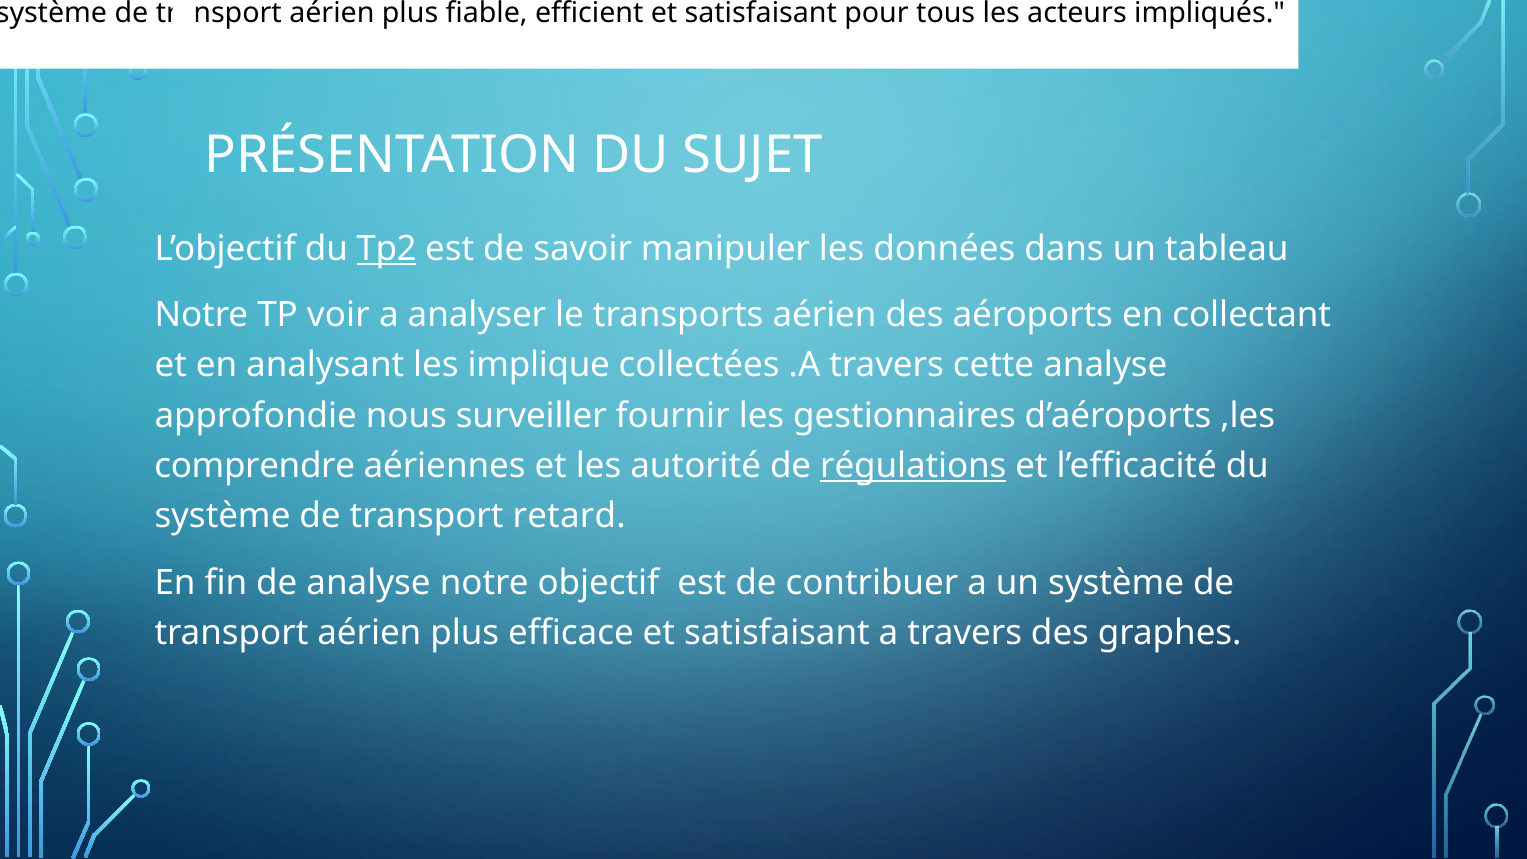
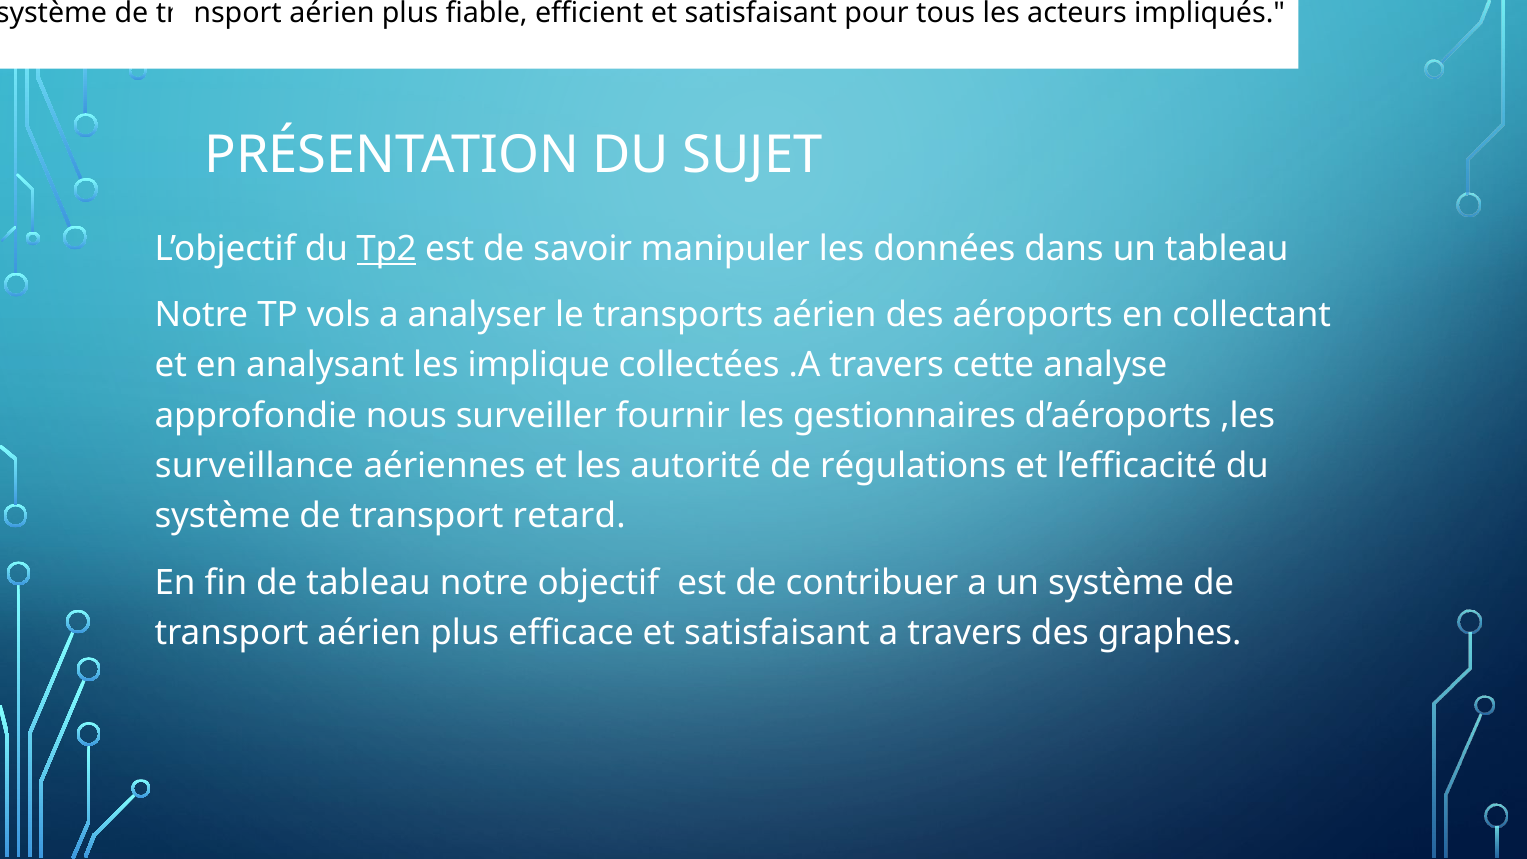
voir: voir -> vols (339, 315)
comprendre: comprendre -> surveillance (254, 466)
régulations underline: present -> none (913, 466)
de analyse: analyse -> tableau (369, 583)
